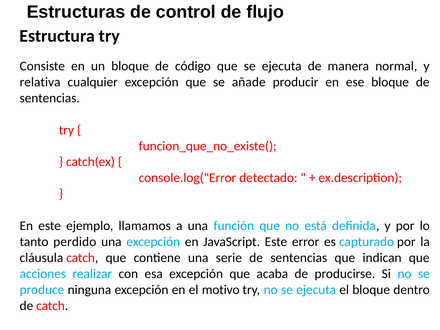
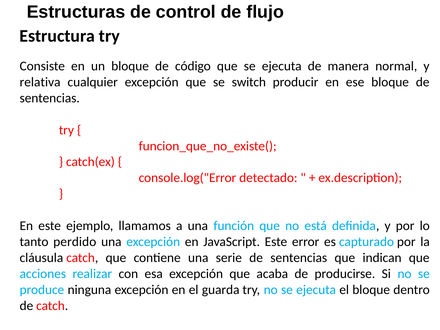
añade: añade -> switch (249, 82)
motivo: motivo -> guarda (221, 290)
